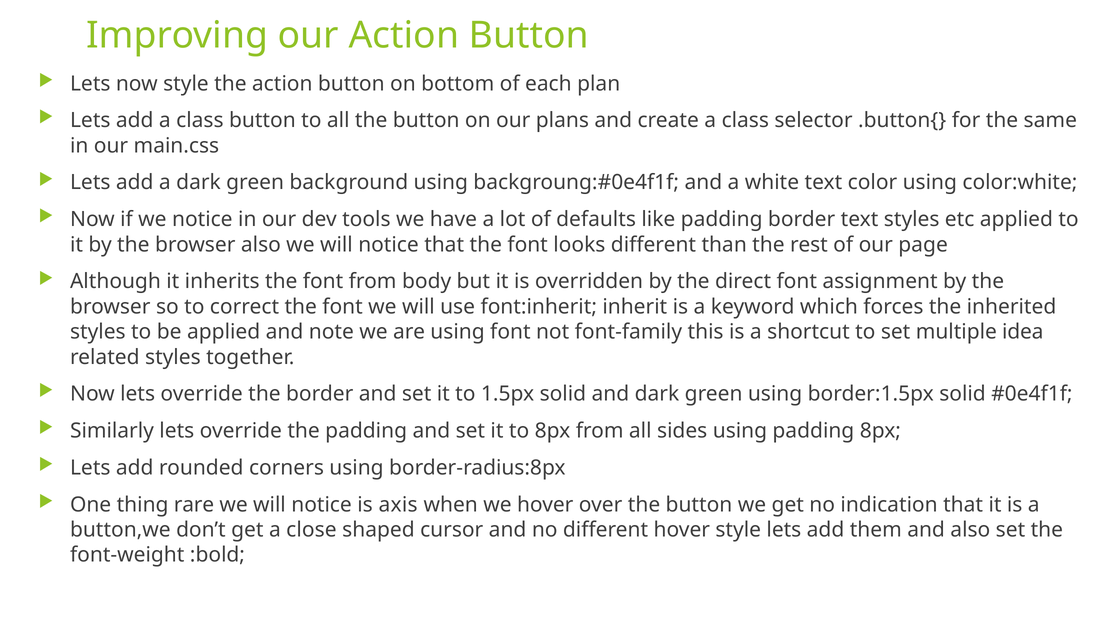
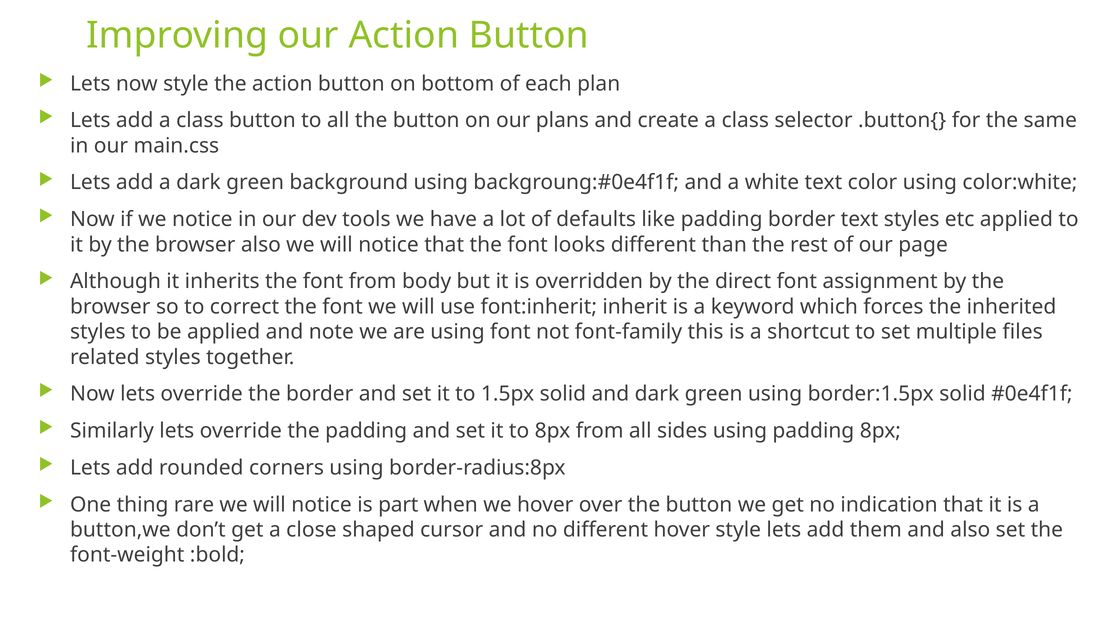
idea: idea -> files (1023, 332)
axis: axis -> part (398, 505)
